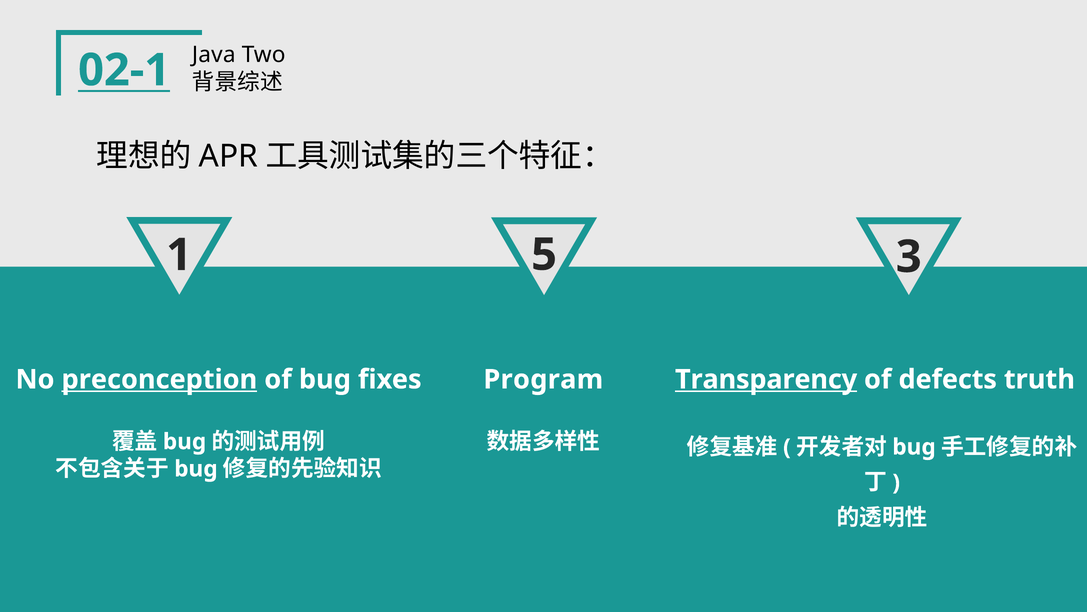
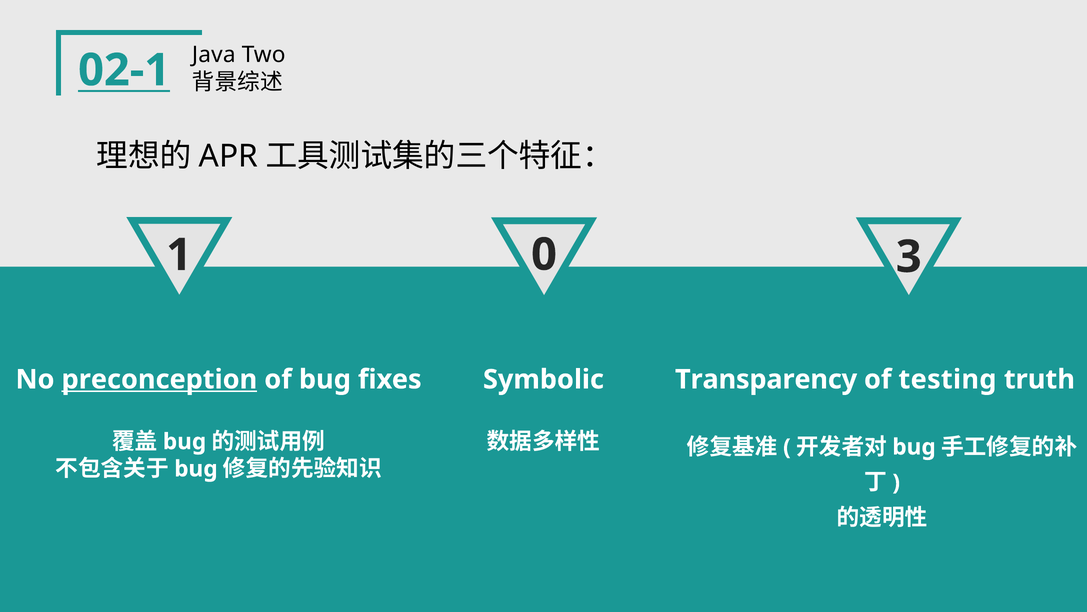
5: 5 -> 0 (544, 255)
Program: Program -> Symbolic (543, 379)
Transparency underline: present -> none (766, 379)
defects: defects -> testing (947, 379)
